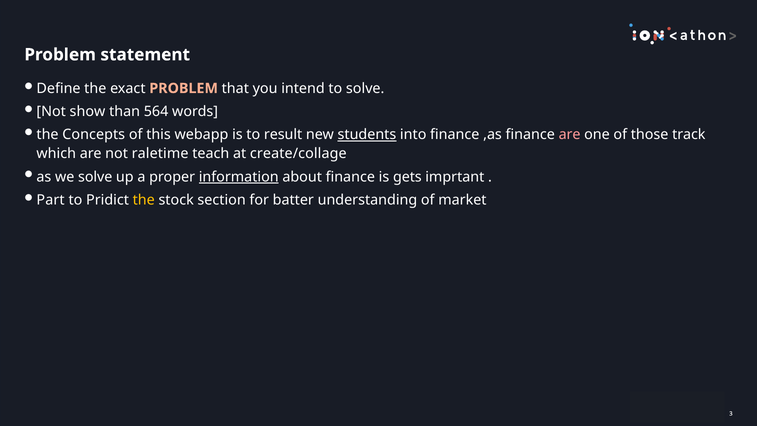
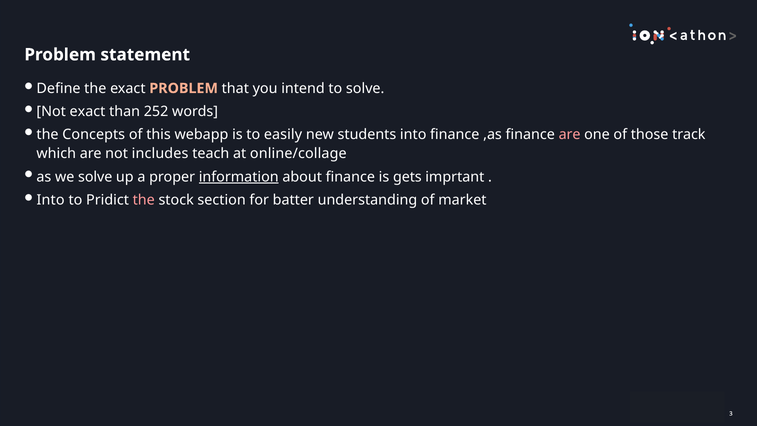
Not show: show -> exact (87, 111)
564: 564 -> 252 (156, 111)
result: result -> easily (283, 135)
students underline: present -> none (367, 135)
raletime: raletime -> includes (160, 154)
create/collage: create/collage -> online/collage (298, 154)
Part: Part -> Into (51, 200)
the colour: yellow -> pink (144, 200)
